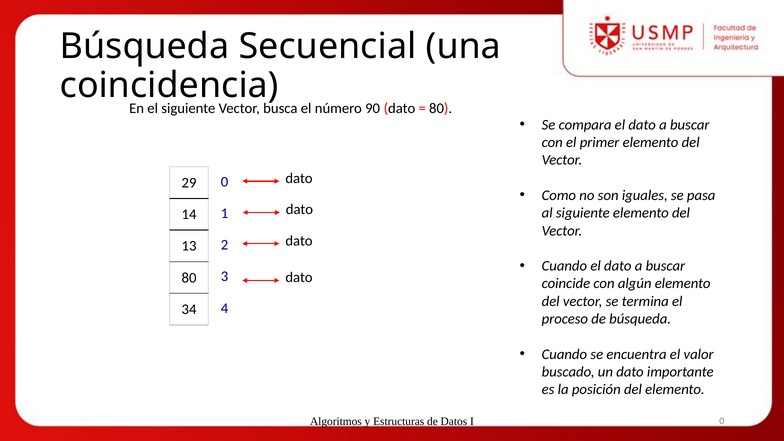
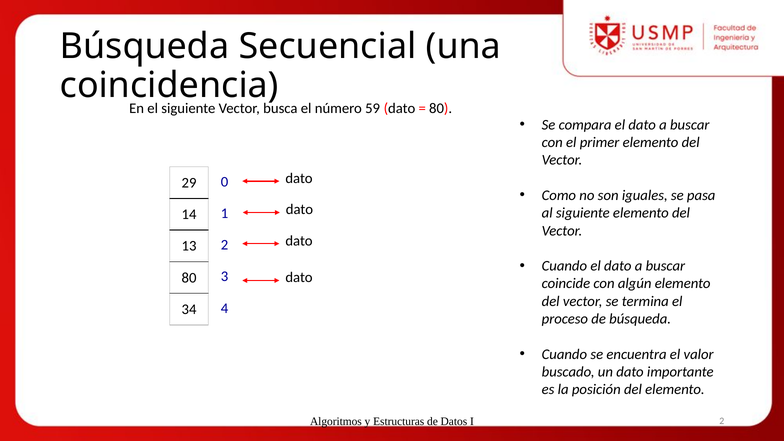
90: 90 -> 59 (373, 108)
I 0: 0 -> 2 (722, 421)
